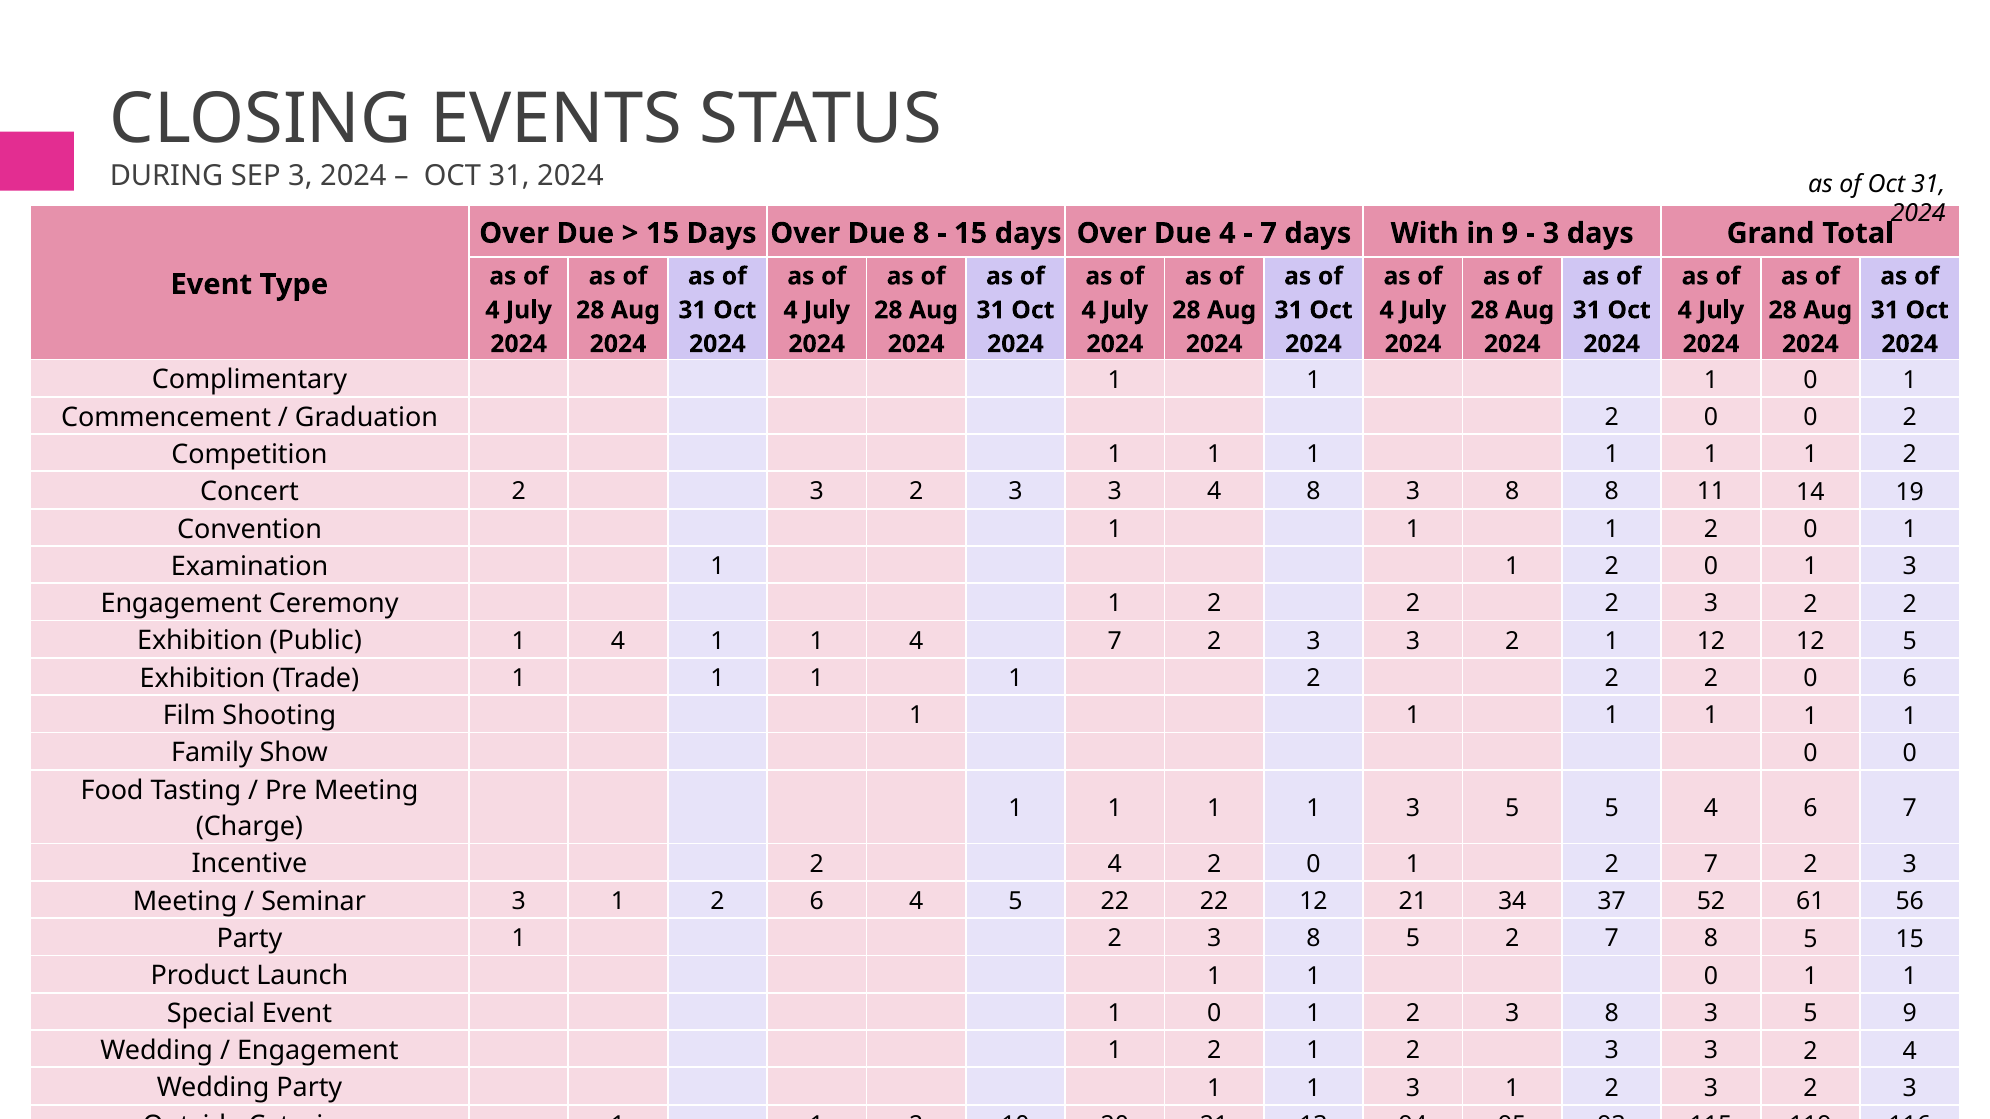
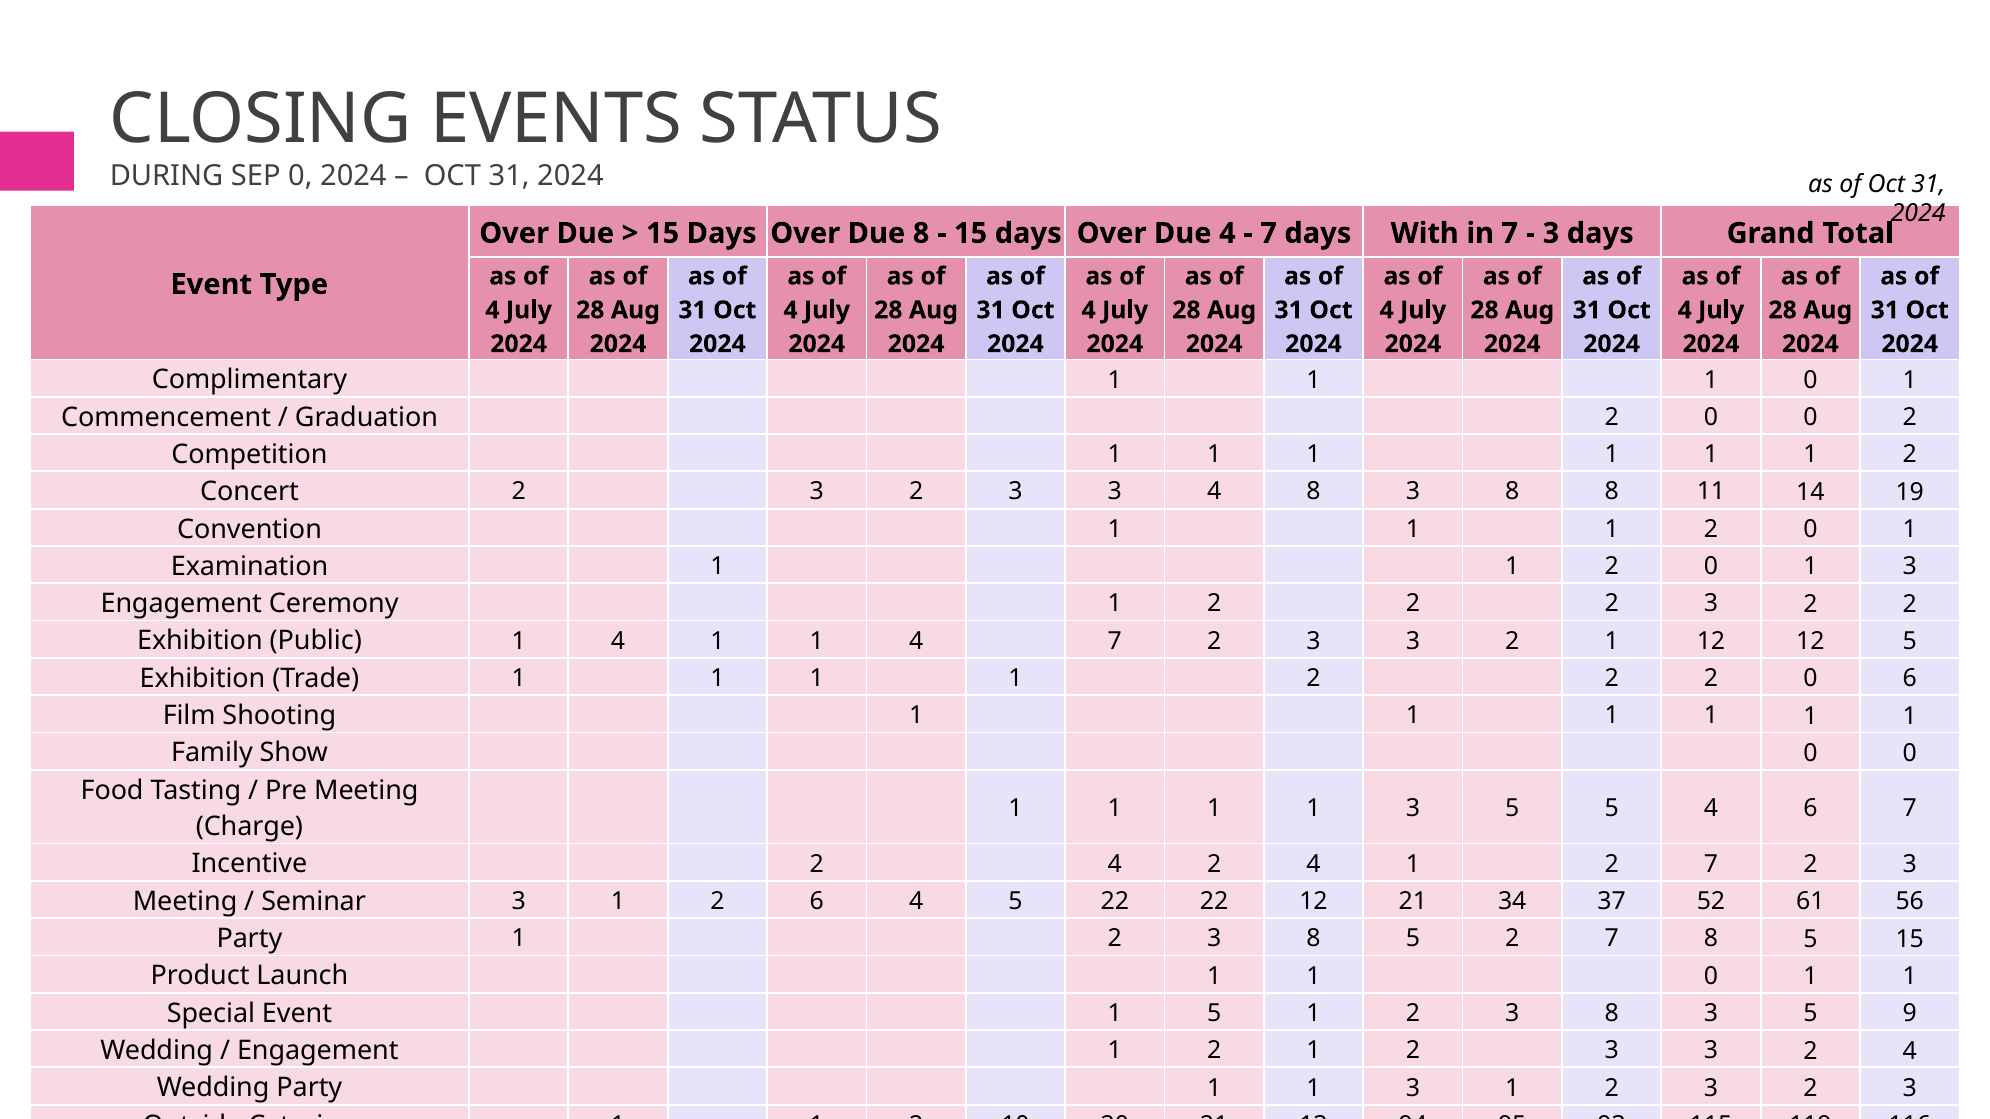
SEP 3: 3 -> 0 (300, 176)
in 9: 9 -> 7 (1510, 233)
4 2 0: 0 -> 4 (1314, 864)
0: 0 -> 5 (1214, 1014)
